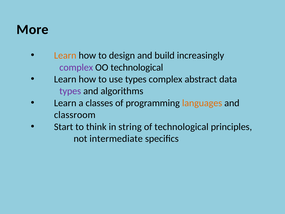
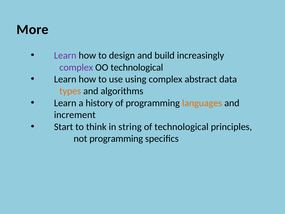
Learn colour: orange -> purple (65, 55)
use types: types -> using (136, 79)
types colour: purple -> orange (70, 91)
classes: classes -> history (99, 103)
classroom: classroom -> increment (75, 115)
not intermediate: intermediate -> programming (116, 138)
